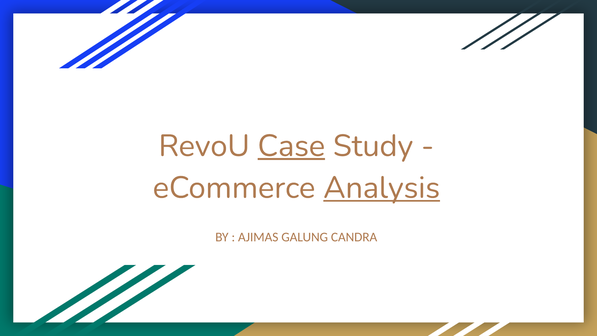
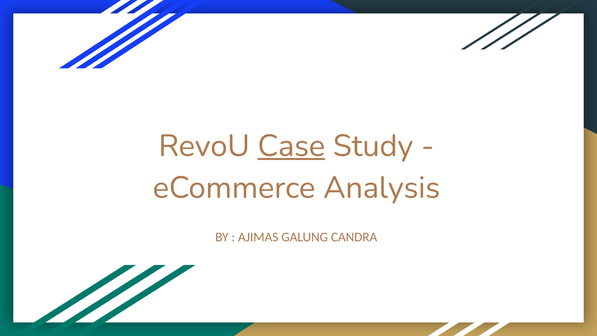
Analysis underline: present -> none (382, 188)
